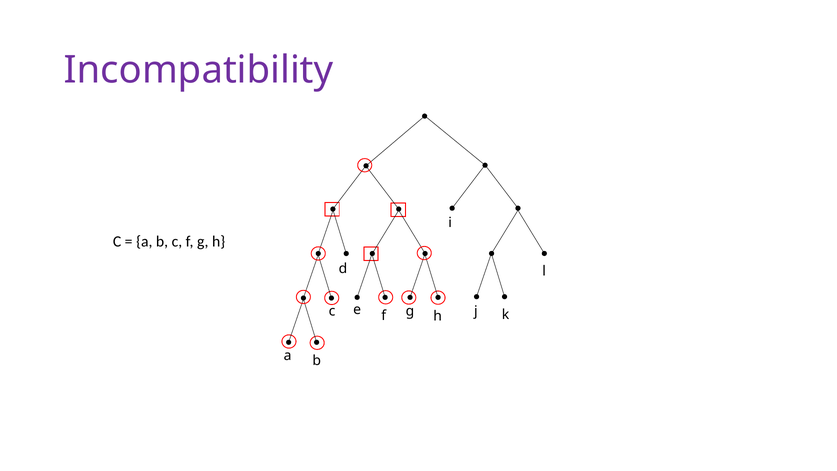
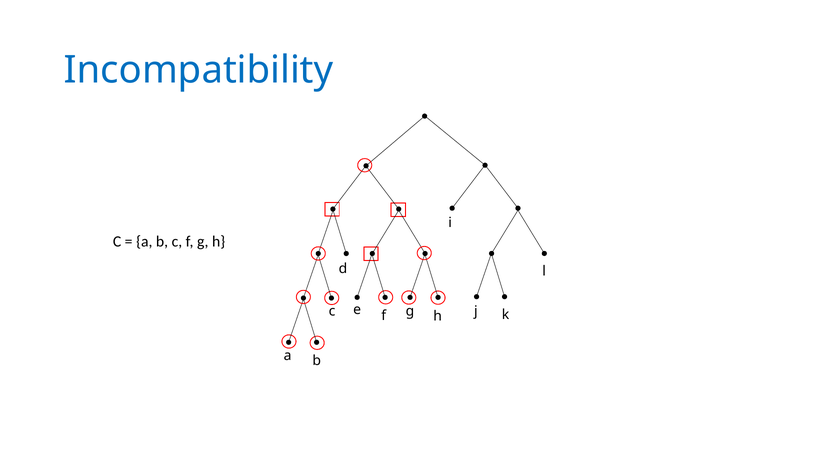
Incompatibility colour: purple -> blue (199, 70)
